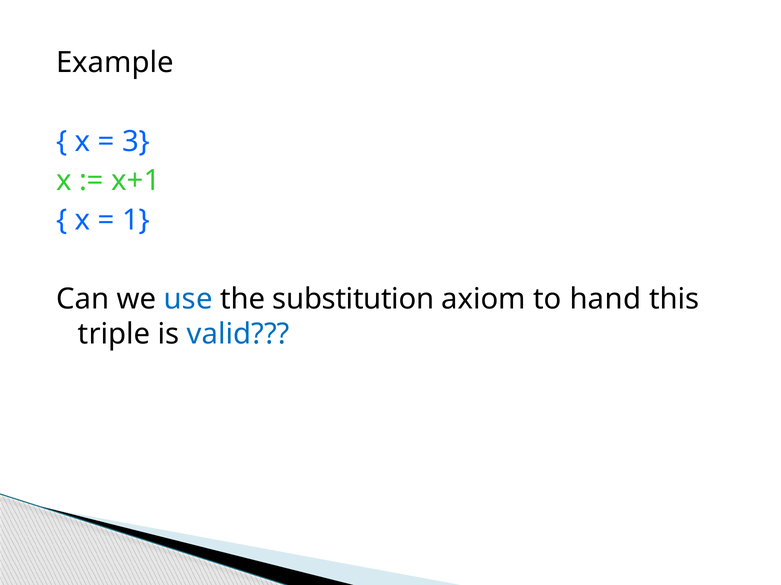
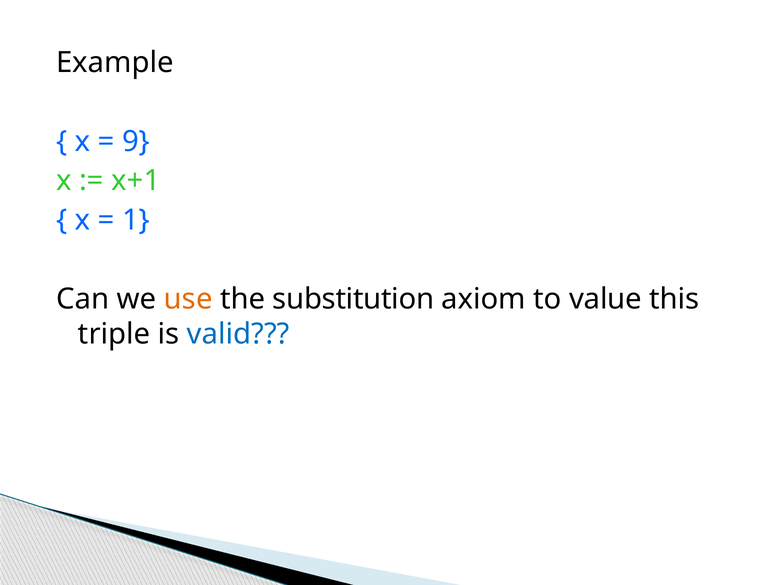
3: 3 -> 9 (136, 142)
use colour: blue -> orange (188, 300)
hand: hand -> value (606, 300)
